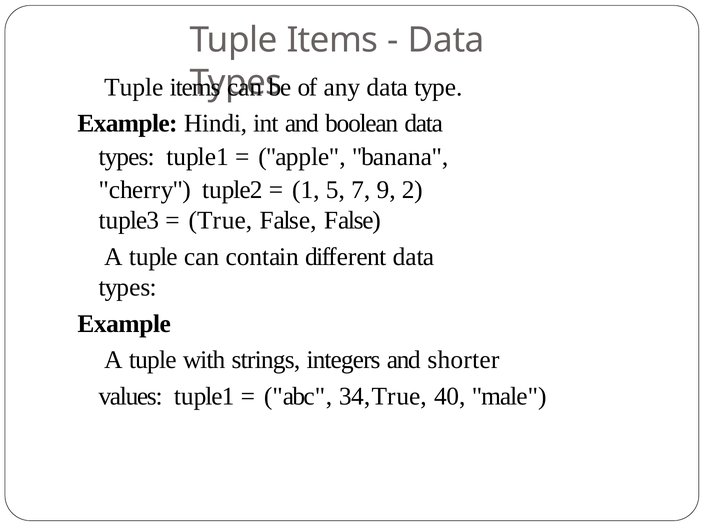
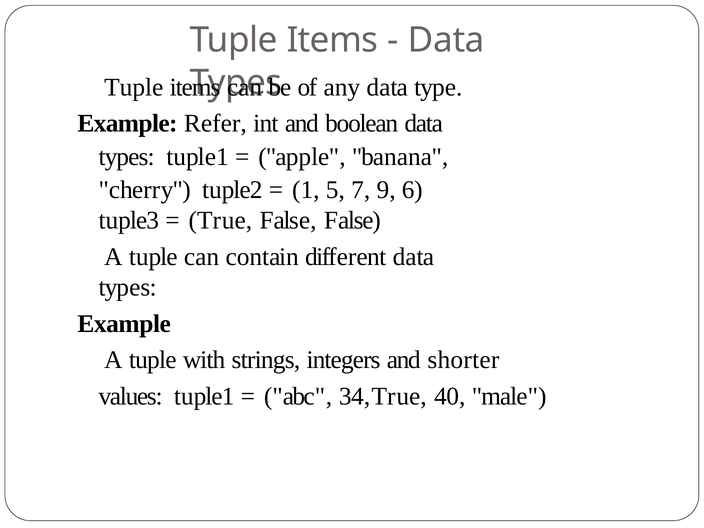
Hindi: Hindi -> Refer (215, 123)
2: 2 -> 6 (412, 190)
